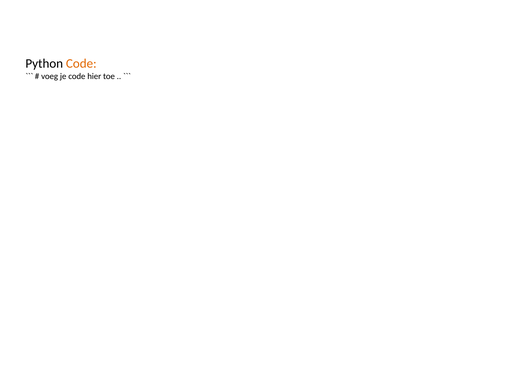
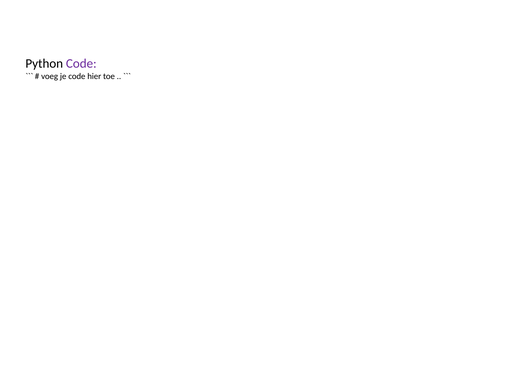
Code colour: orange -> purple (81, 63)
